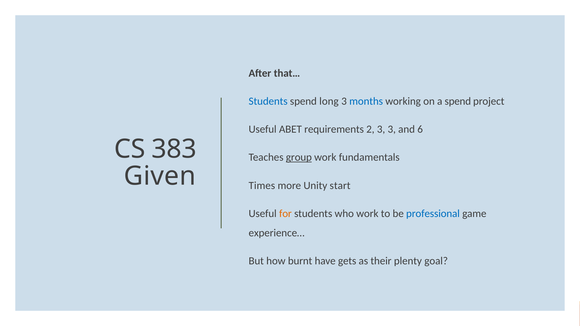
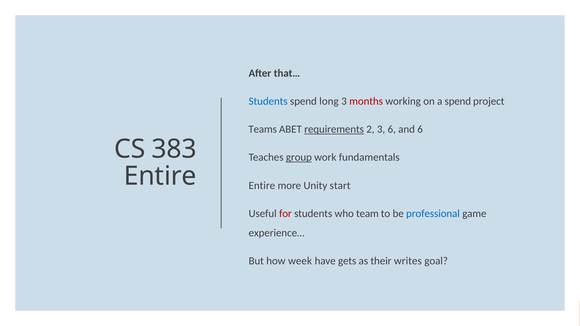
months colour: blue -> red (366, 101)
Useful: Useful -> Teams (263, 129)
requirements underline: none -> present (334, 129)
3 3: 3 -> 6 (392, 129)
Given: Given -> Entire (160, 176)
Times: Times -> Entire (262, 186)
for colour: orange -> red (285, 214)
who work: work -> team (367, 214)
burnt: burnt -> week (300, 261)
plenty: plenty -> writes (408, 261)
